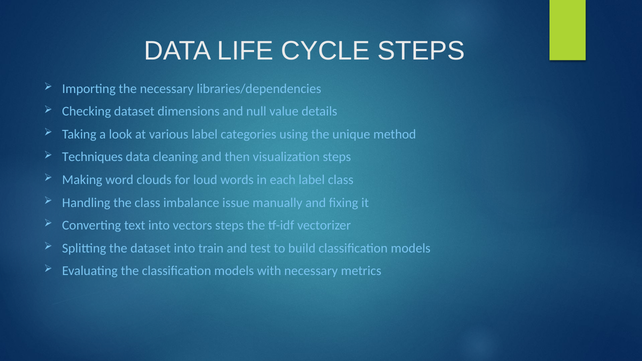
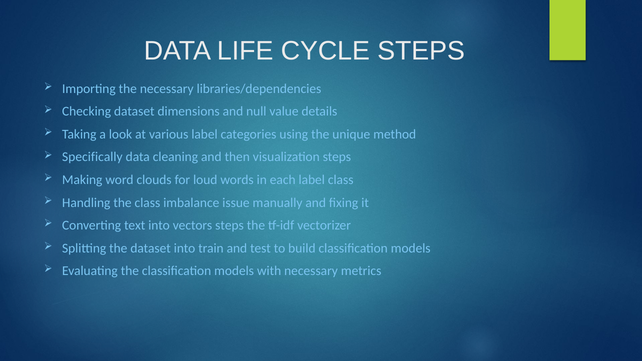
Techniques: Techniques -> Specifically (92, 157)
